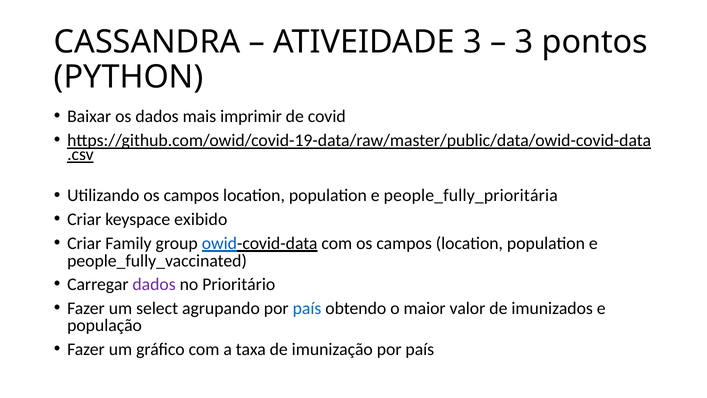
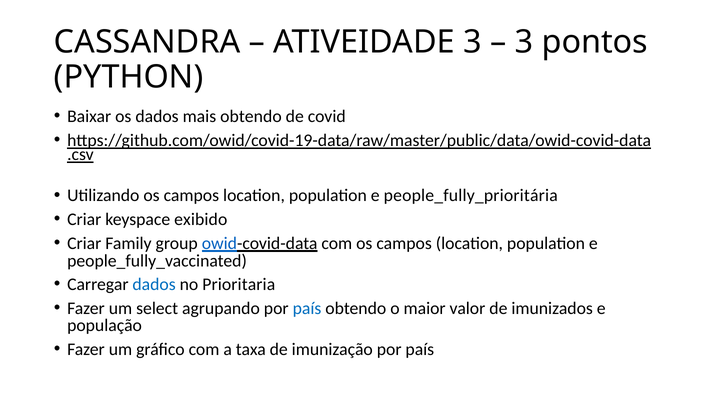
mais imprimir: imprimir -> obtendo (251, 116)
dados colour: purple -> blue (154, 284)
Prioritário: Prioritário -> Prioritaria (239, 284)
